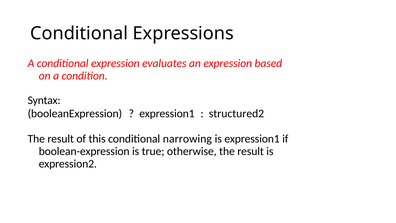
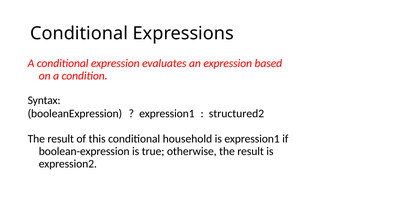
narrowing: narrowing -> household (187, 139)
